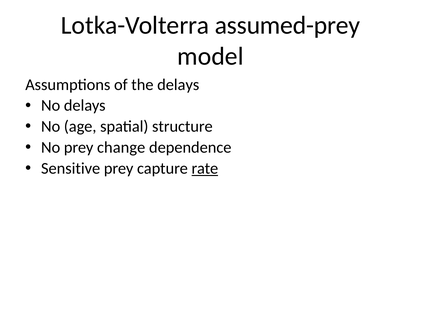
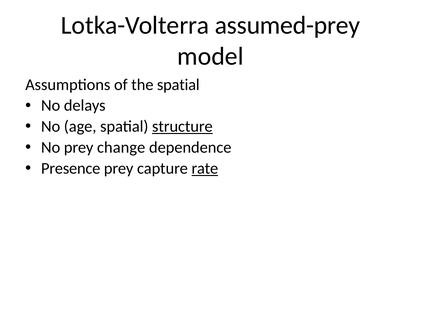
the delays: delays -> spatial (178, 85)
structure underline: none -> present (182, 126)
Sensitive: Sensitive -> Presence (71, 168)
